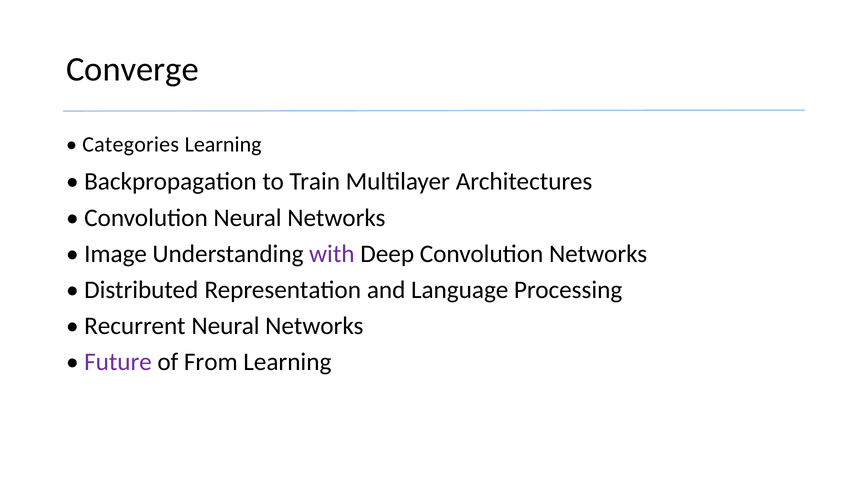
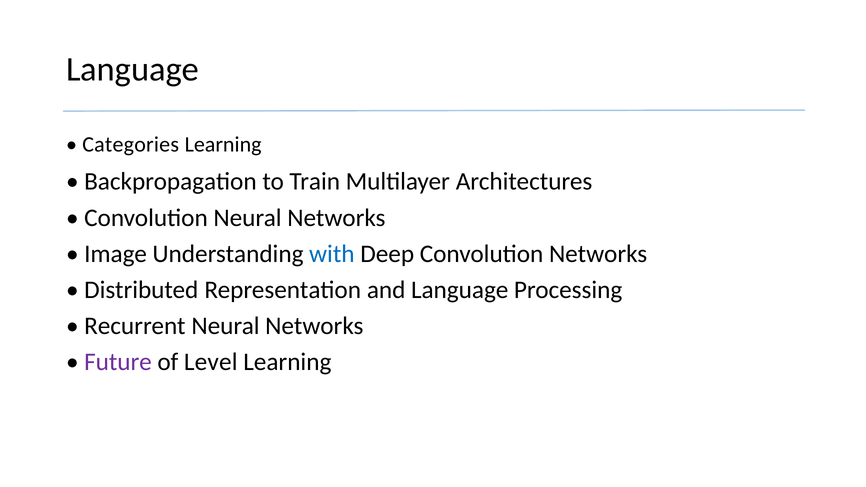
Converge: Converge -> Language (132, 69)
with colour: purple -> blue (332, 254)
From: From -> Level (211, 362)
